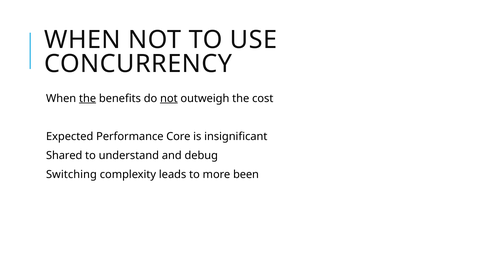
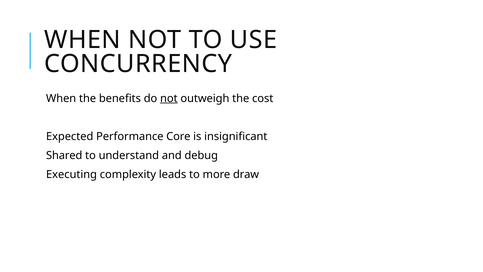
the underline: present -> none (88, 98)
Switching: Switching -> Executing (71, 174)
been: been -> draw (246, 174)
